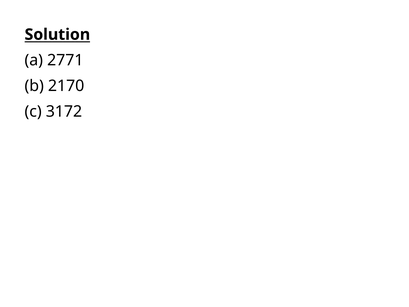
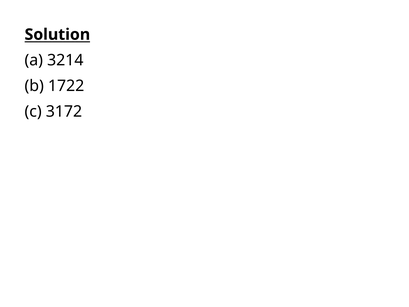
2771: 2771 -> 3214 (65, 60)
2170: 2170 -> 1722 (66, 86)
